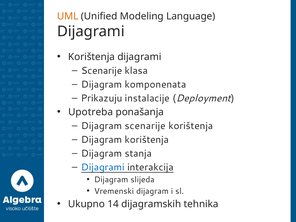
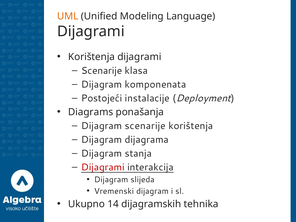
Prikazuju: Prikazuju -> Postojeći (102, 98)
Upotreba: Upotreba -> Diagrams (91, 112)
Dijagram korištenja: korištenja -> dijagrama (147, 140)
Dijagrami colour: blue -> red (103, 167)
